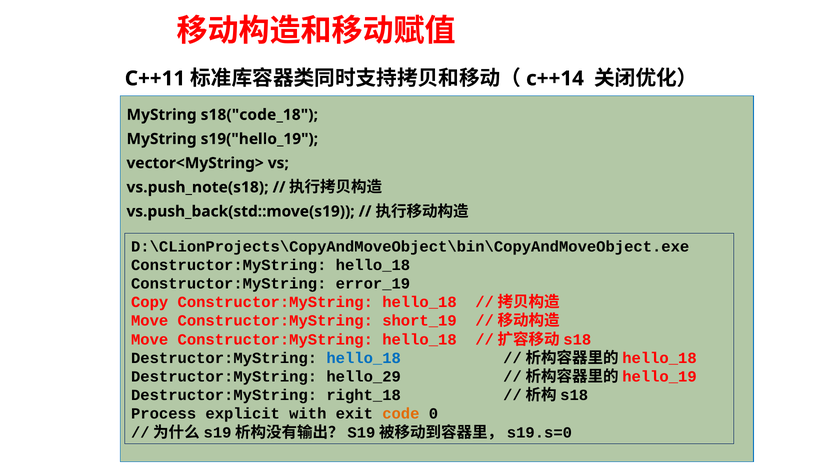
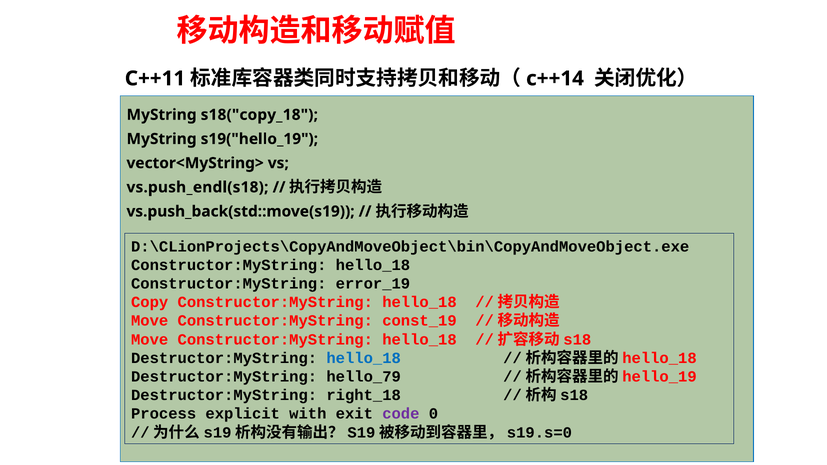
s18("code_18: s18("code_18 -> s18("copy_18 (259, 115)
vs.push_note(s18: vs.push_note(s18 -> vs.push_endl(s18 (197, 187)
short_19: short_19 -> const_19 (419, 321)
hello_29: hello_29 -> hello_79 (364, 377)
code colour: orange -> purple (401, 414)
